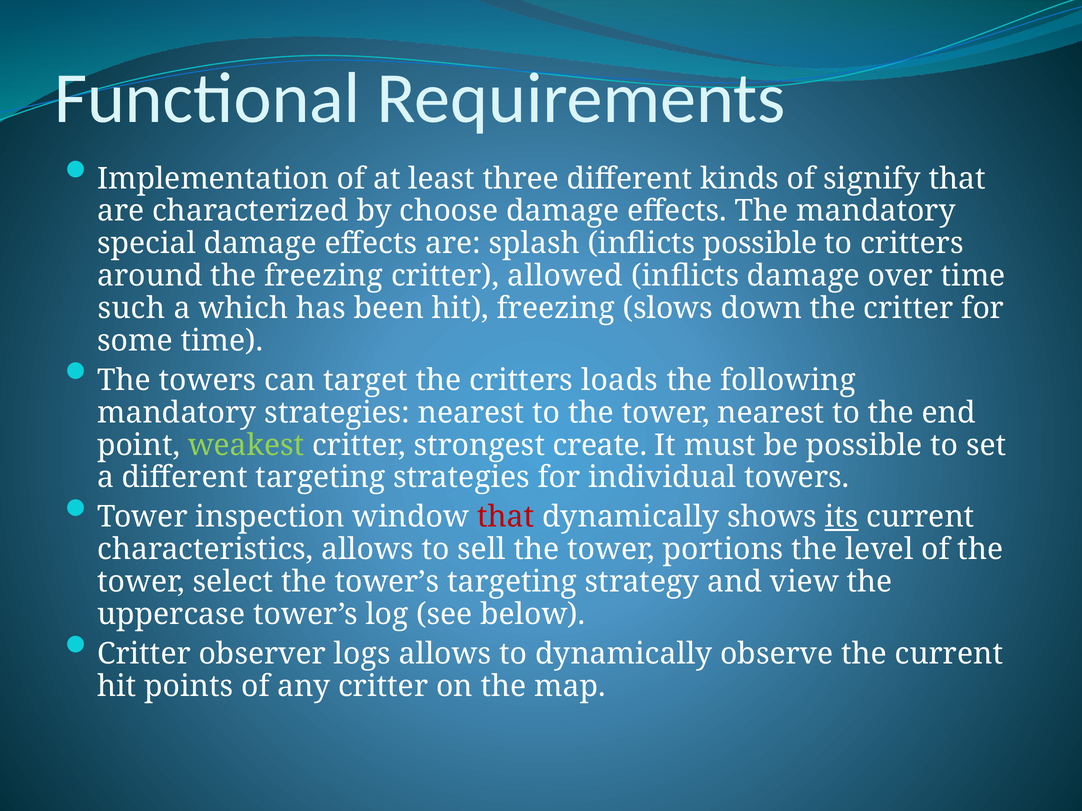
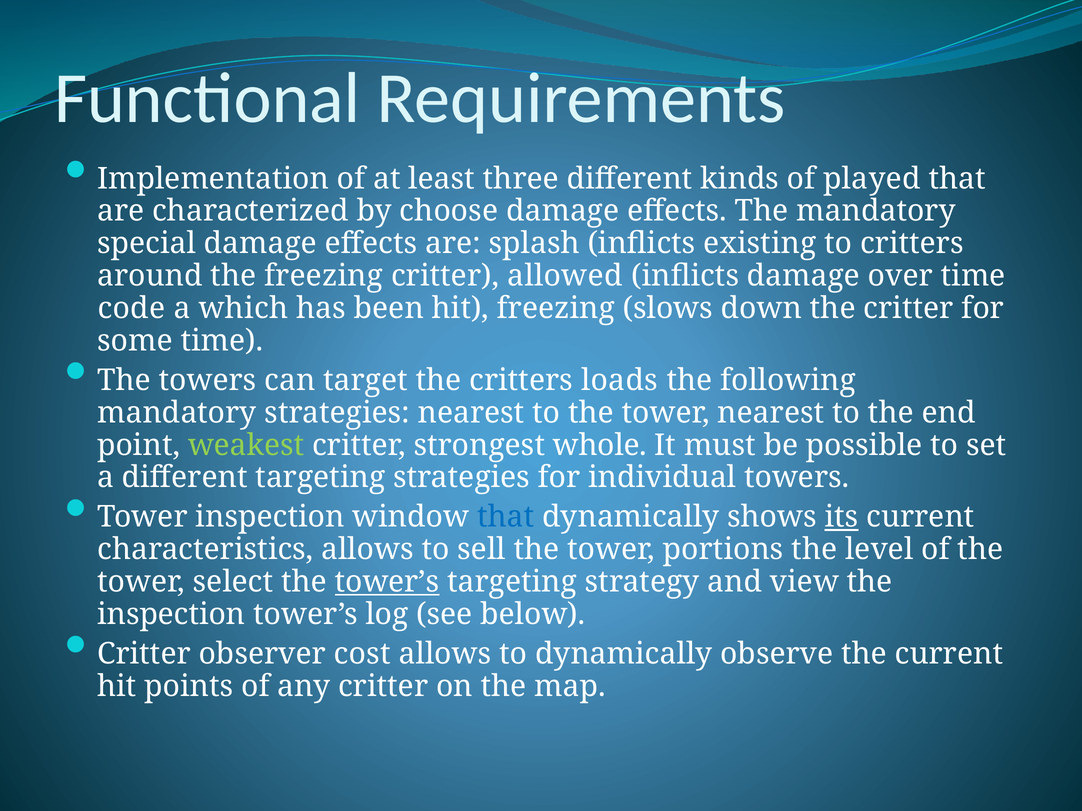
signify: signify -> played (872, 179)
inflicts possible: possible -> existing (760, 244)
such: such -> code (131, 309)
create: create -> whole (600, 445)
that colour: red -> blue (506, 517)
tower’s underline: none -> present (387, 582)
uppercase: uppercase -> inspection (171, 615)
logs: logs -> cost (362, 654)
